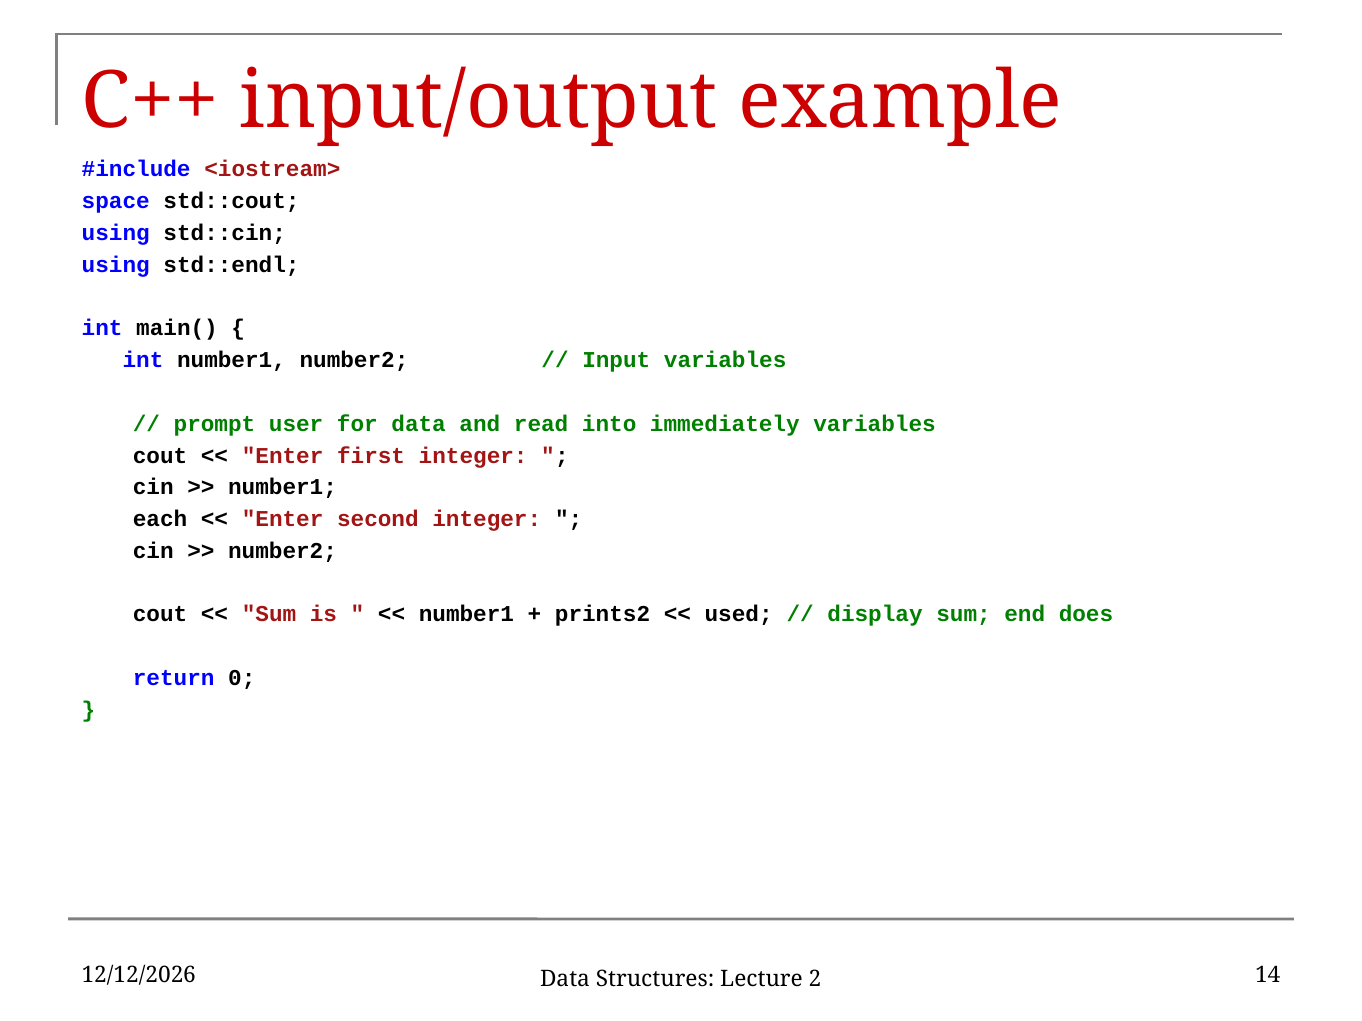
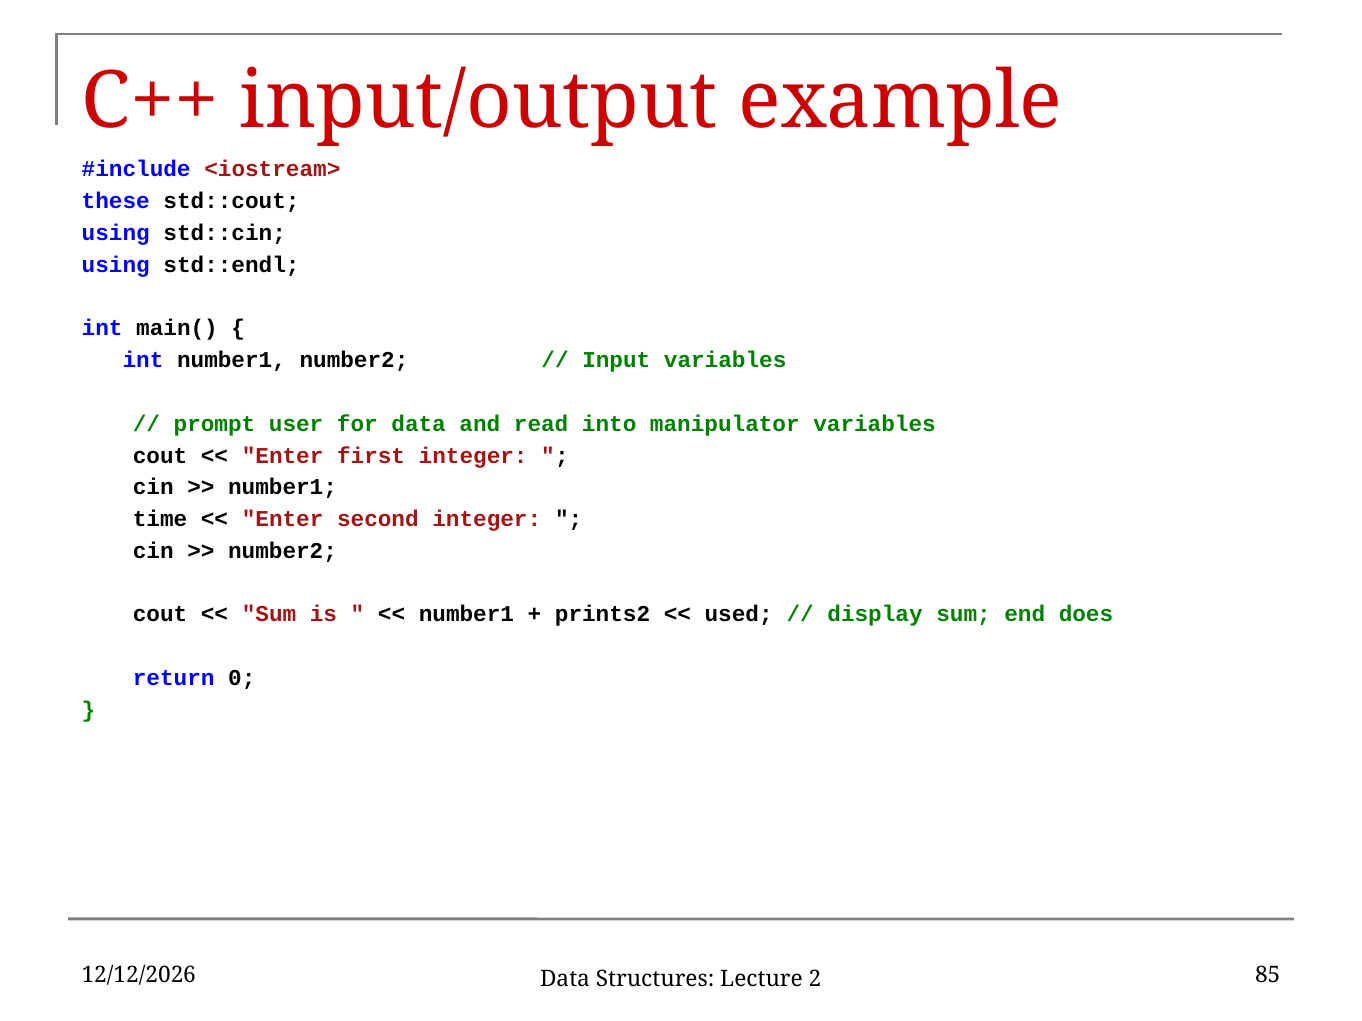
space: space -> these (116, 201)
immediately: immediately -> manipulator (725, 424)
each: each -> time (160, 519)
14: 14 -> 85 (1268, 976)
